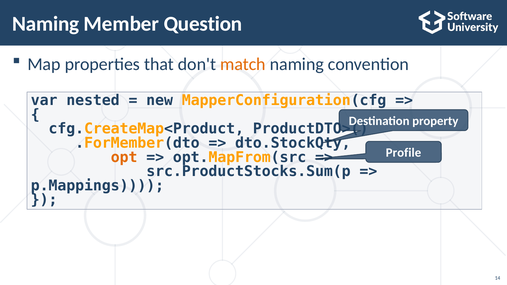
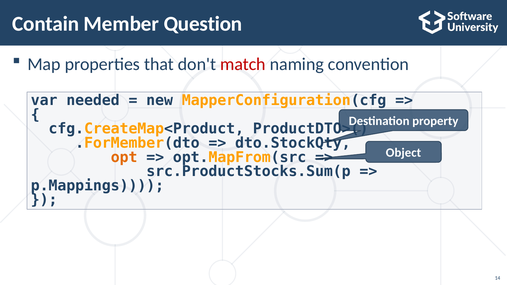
Naming: Naming -> Contain (46, 24)
match colour: orange -> red (243, 64)
nested: nested -> needed (93, 100)
Profile: Profile -> Object (403, 153)
